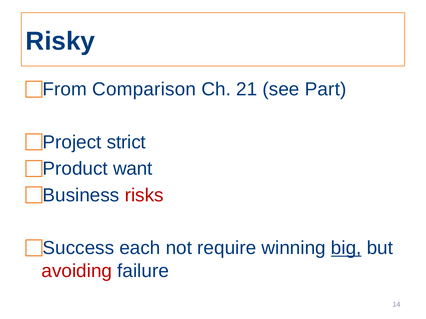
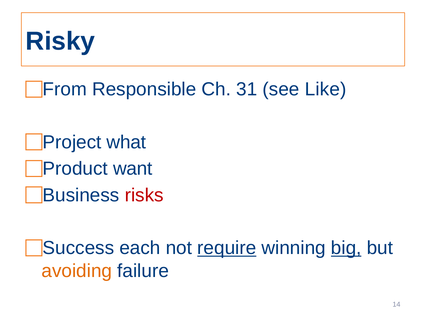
Comparison: Comparison -> Responsible (144, 89)
21: 21 -> 31 (247, 89)
Part: Part -> Like (326, 89)
strict: strict -> what (126, 142)
require underline: none -> present (227, 248)
avoiding colour: red -> orange (77, 271)
